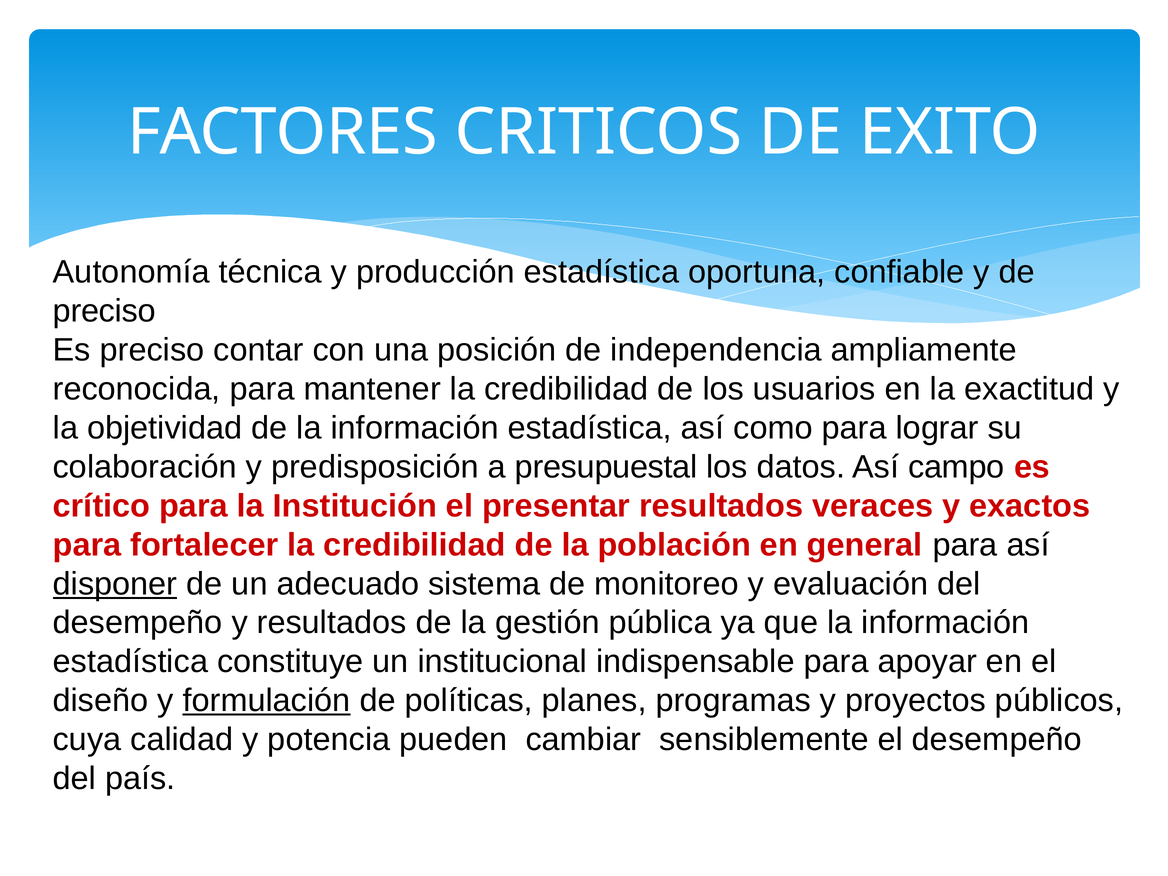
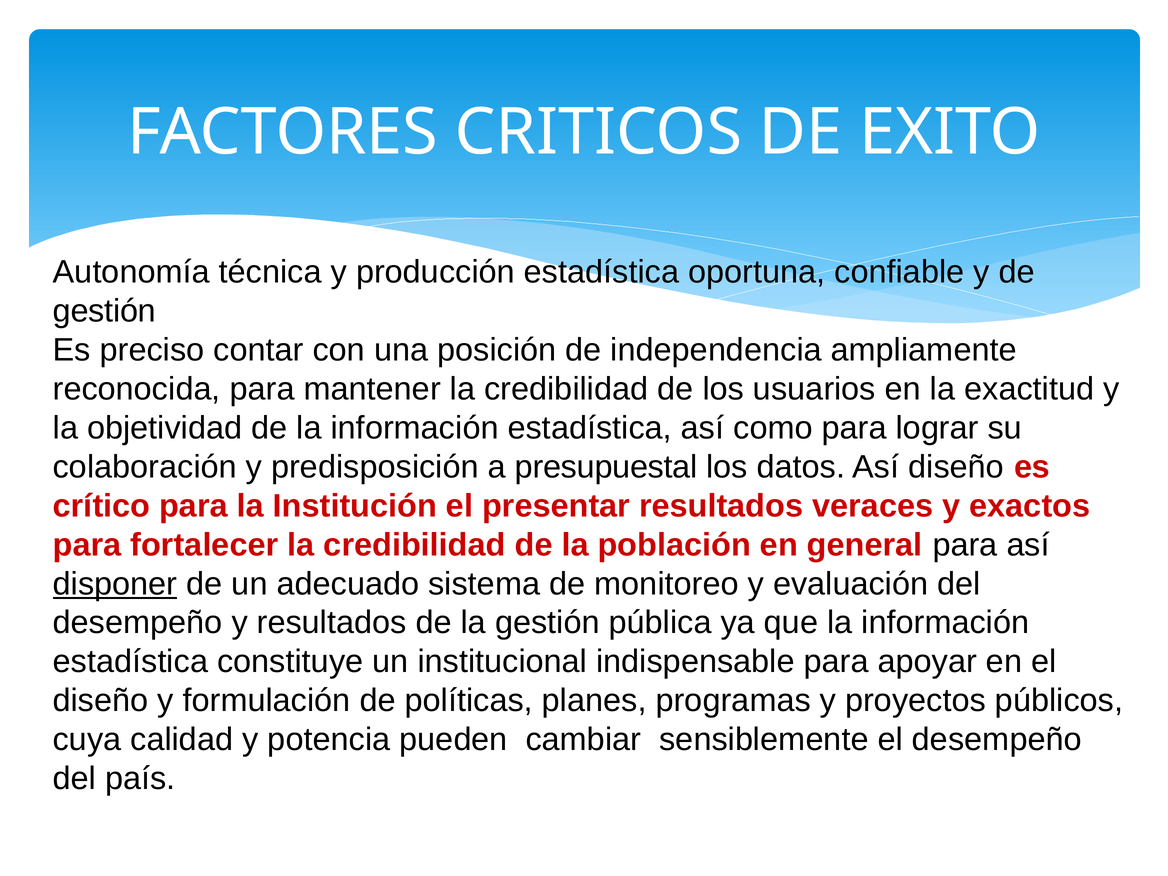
preciso: preciso -> gestión (104, 311)
Así campo: campo -> diseño (956, 467)
formulación underline: present -> none (267, 701)
